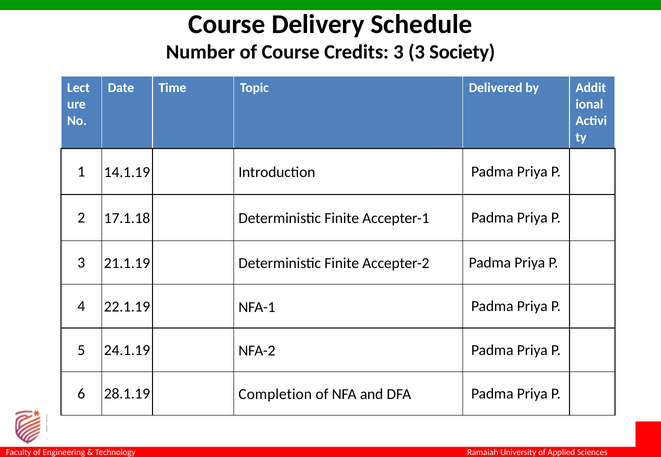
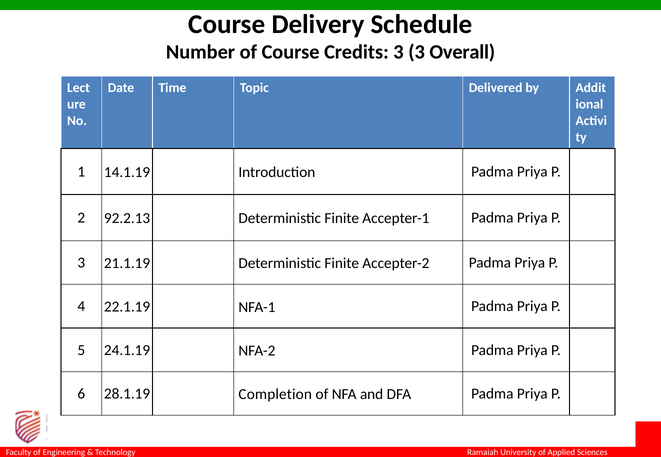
Society: Society -> Overall (462, 52)
17.1.18: 17.1.18 -> 92.2.13 (127, 218)
